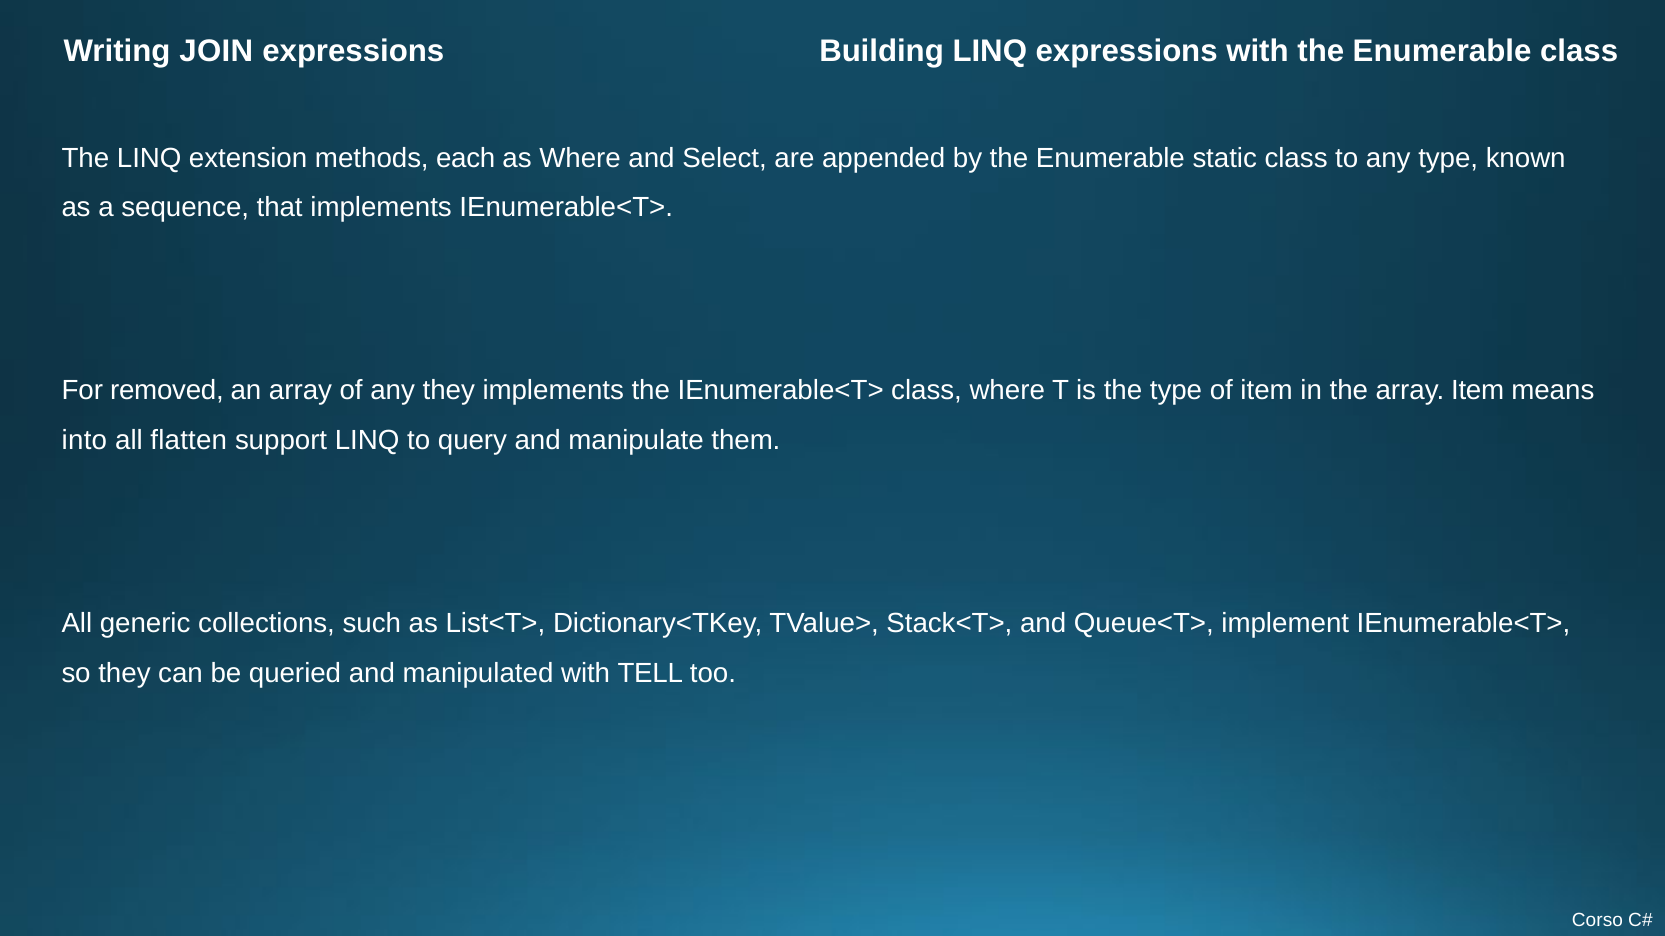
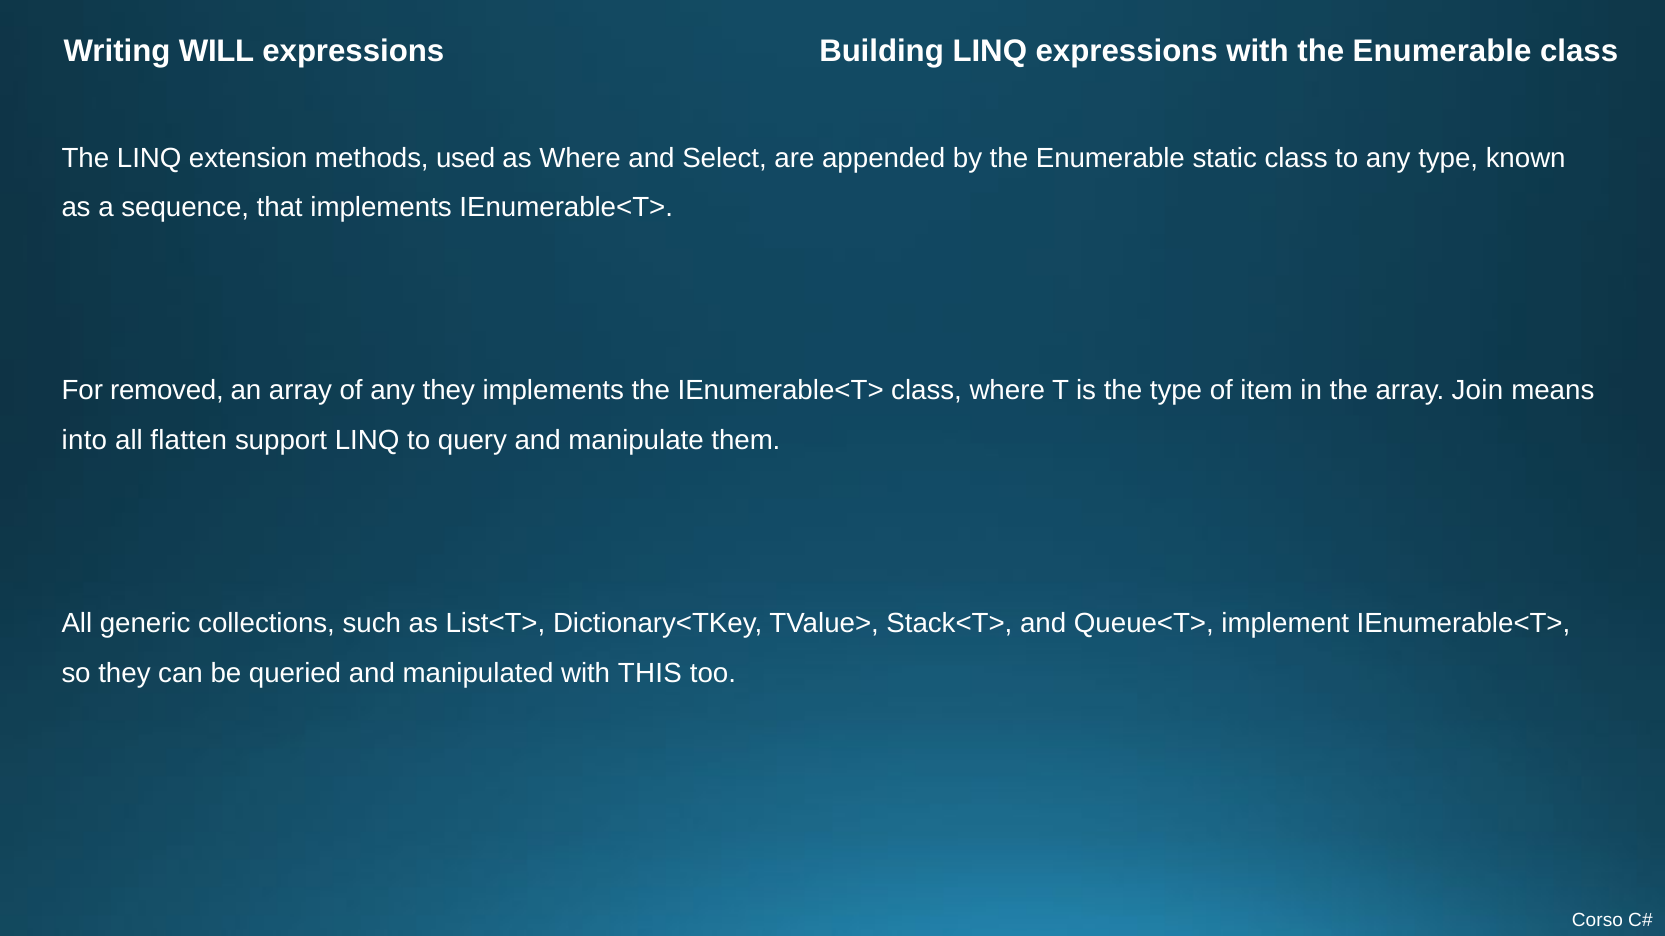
JOIN: JOIN -> WILL (217, 51)
each: each -> used (466, 158)
array Item: Item -> Join (1477, 391)
TELL: TELL -> THIS (650, 674)
